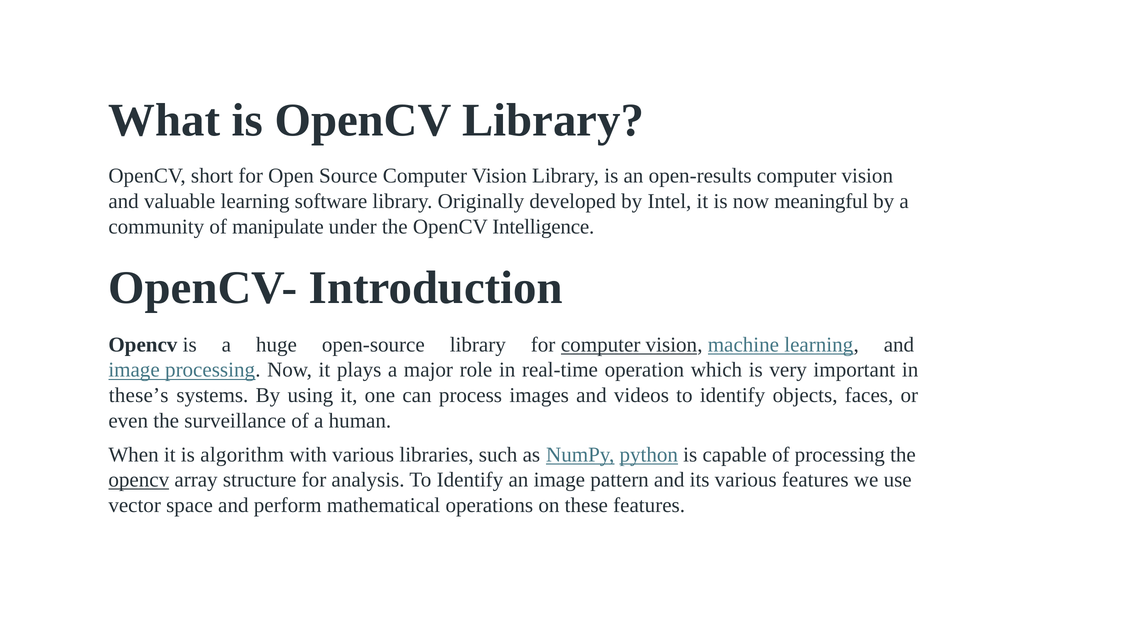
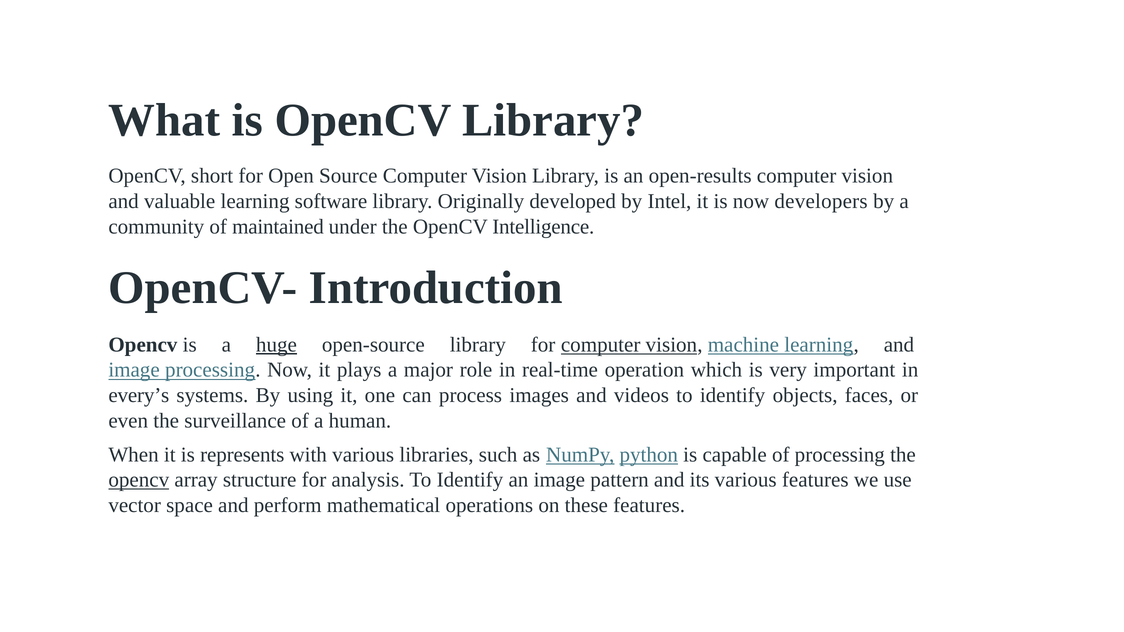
meaningful: meaningful -> developers (821, 201)
manipulate: manipulate -> maintained (278, 227)
huge underline: none -> present (276, 345)
these’s: these’s -> every’s (139, 395)
algorithm: algorithm -> represents (242, 455)
